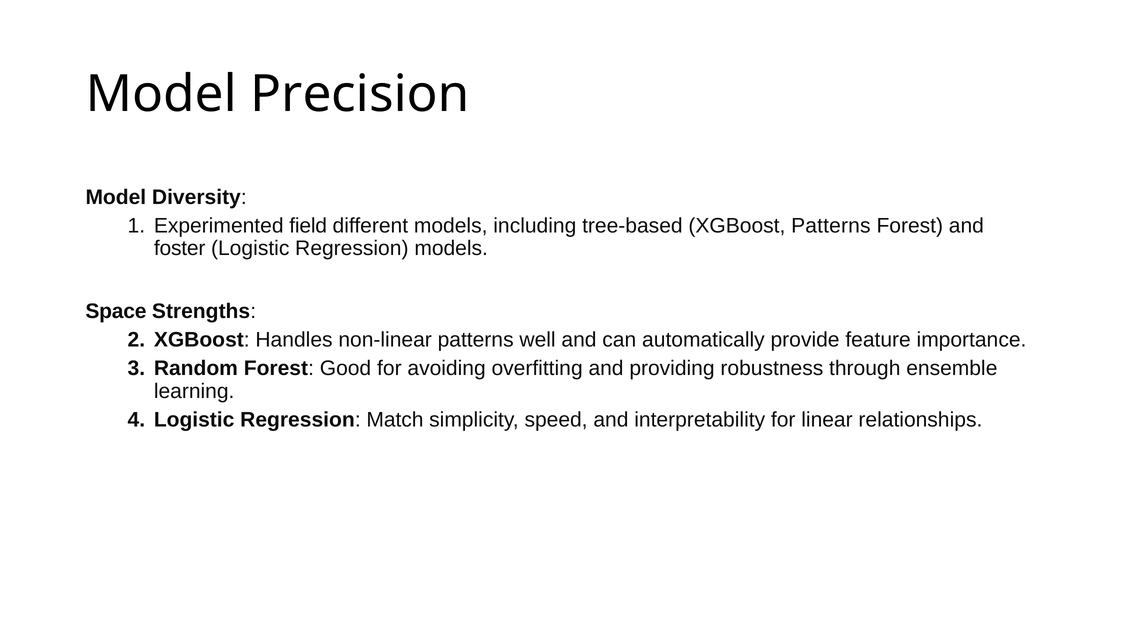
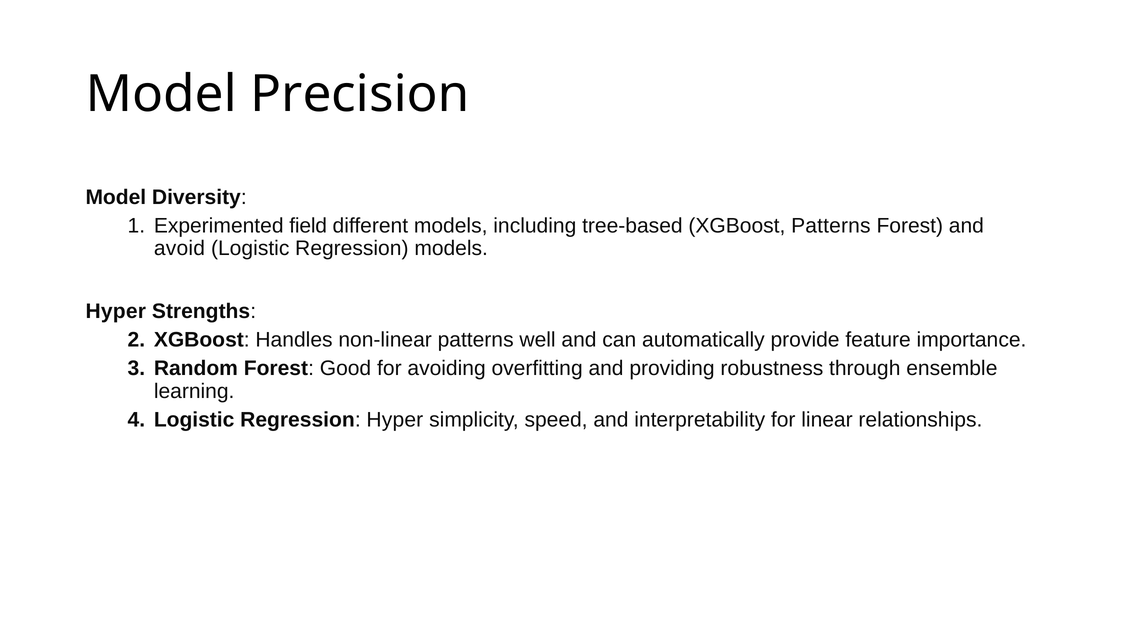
foster: foster -> avoid (179, 248)
Space: Space -> Hyper (116, 311)
Regression Match: Match -> Hyper (395, 420)
